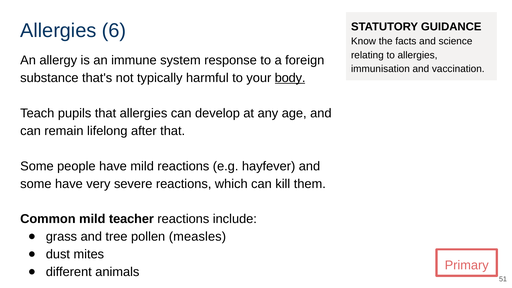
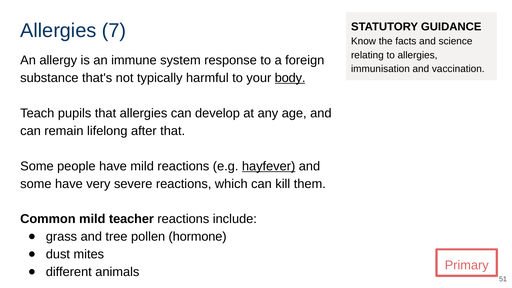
6: 6 -> 7 (114, 31)
hayfever underline: none -> present (269, 166)
measles: measles -> hormone (198, 237)
